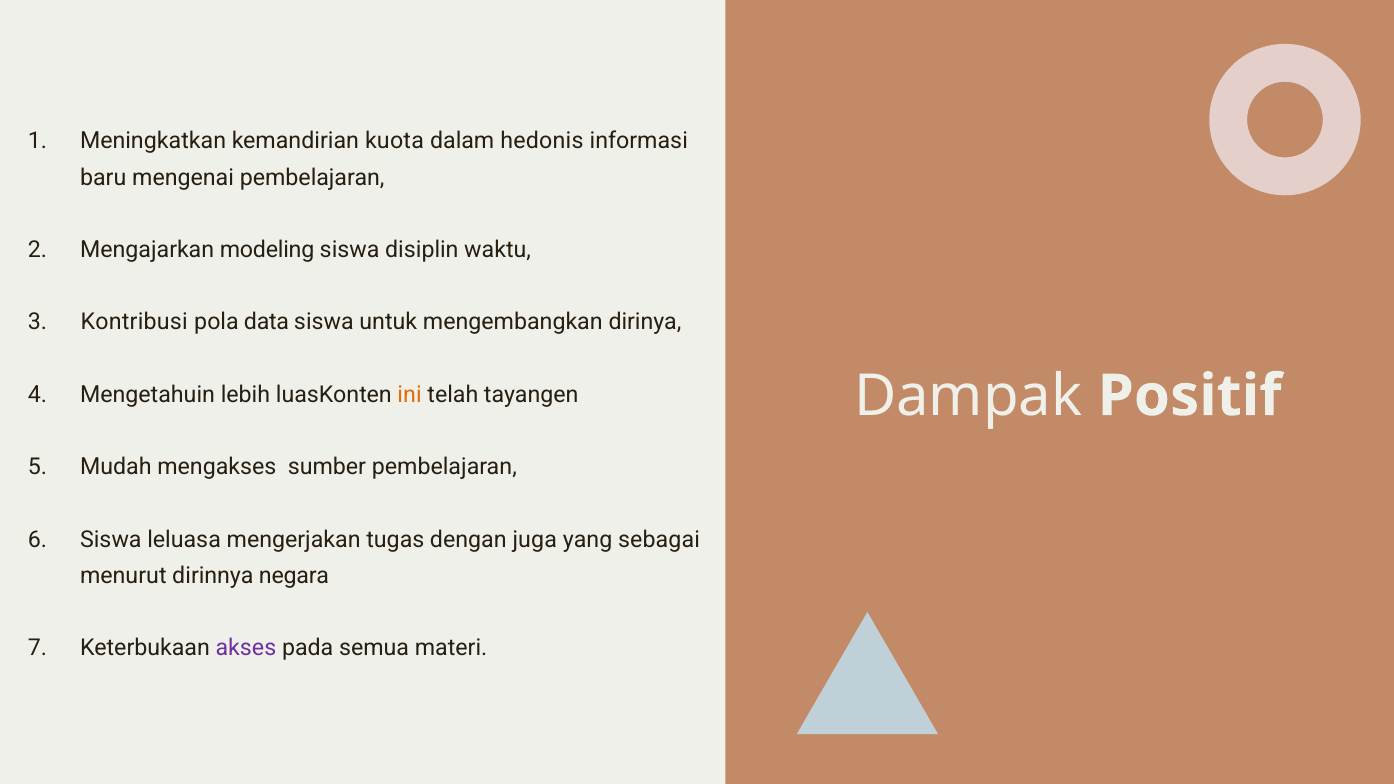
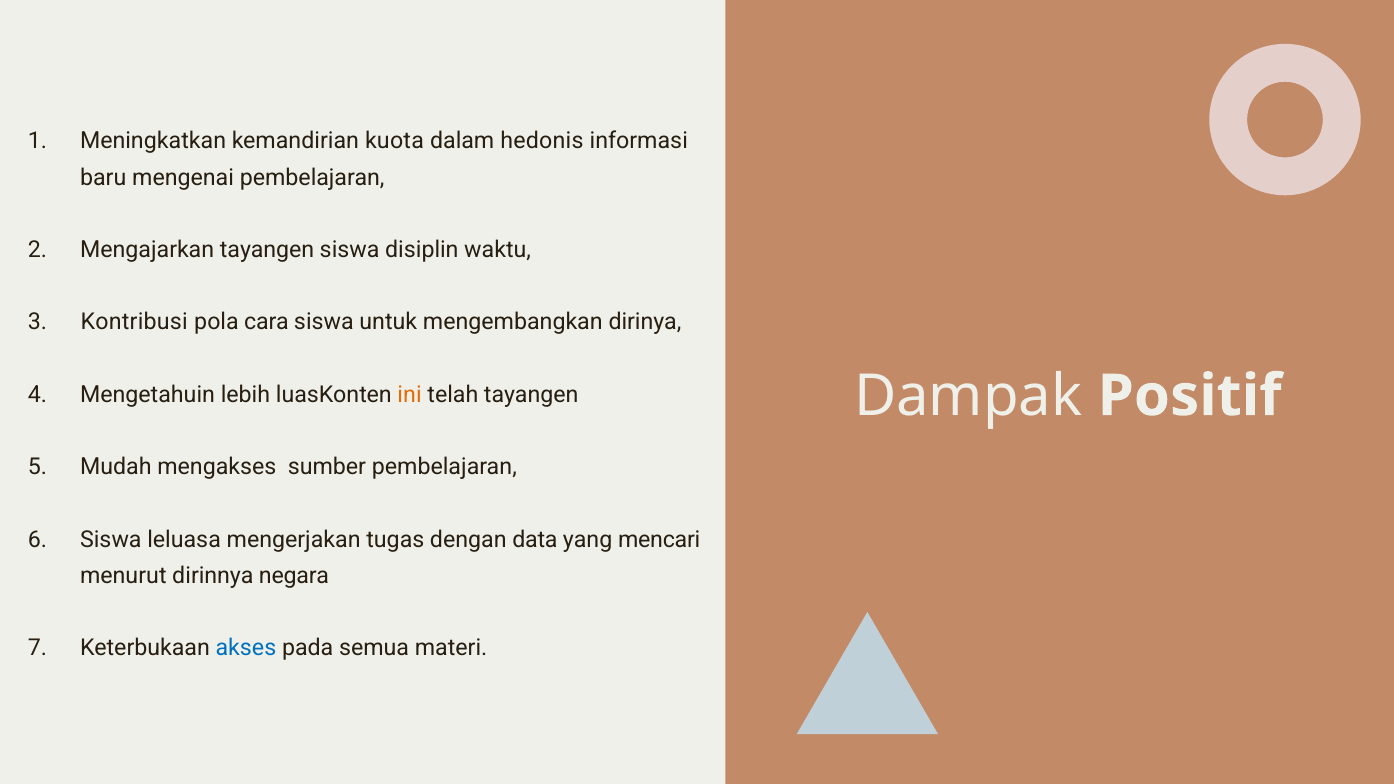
Mengajarkan modeling: modeling -> tayangen (267, 250)
data: data -> cara (267, 322)
juga: juga -> data (535, 540)
sebagai: sebagai -> mencari (659, 540)
akses colour: purple -> blue (246, 648)
